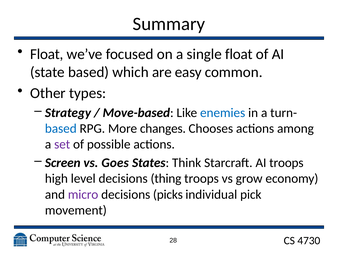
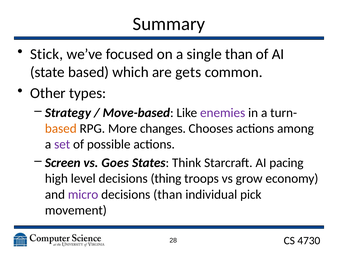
Float: Float -> Stick (47, 54)
single float: float -> than (239, 54)
easy: easy -> gets (188, 72)
enemies colour: blue -> purple (223, 112)
based colour: blue -> orange (61, 128)
AI troops: troops -> pacing (286, 162)
decisions picks: picks -> than (168, 194)
